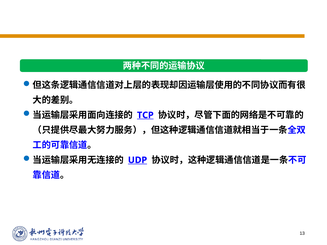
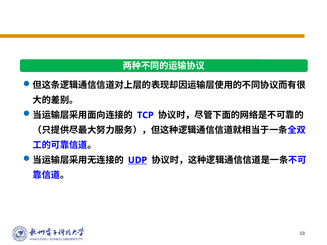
TCP underline: present -> none (145, 115)
